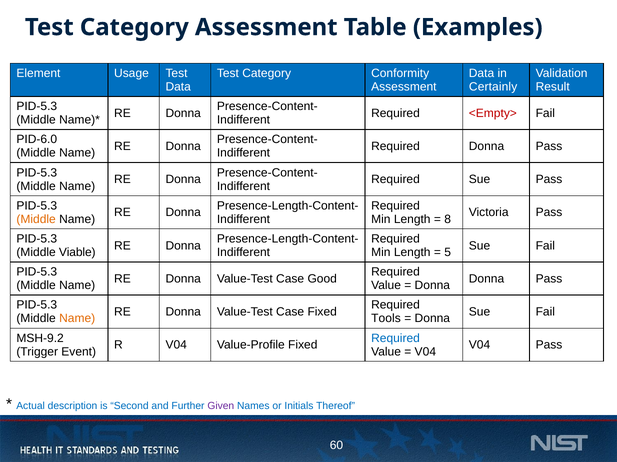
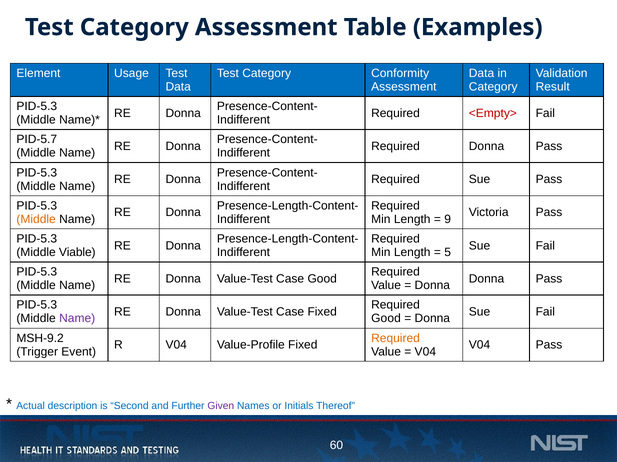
Certainly: Certainly -> Category (493, 87)
PID-6.0: PID-6.0 -> PID-5.7 (37, 140)
8: 8 -> 9 (448, 220)
Name colour: orange -> purple (77, 319)
Tools: Tools -> Good (386, 319)
Required colour: blue -> orange (396, 339)
